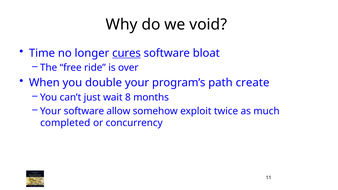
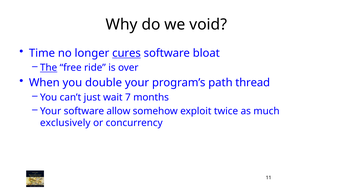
The underline: none -> present (49, 68)
create: create -> thread (253, 83)
8: 8 -> 7 (128, 97)
completed: completed -> exclusively (65, 123)
